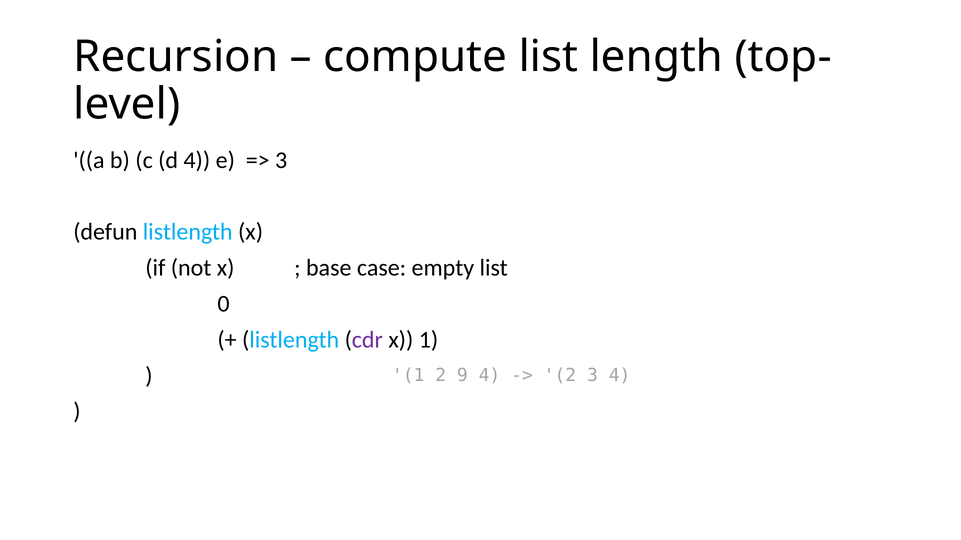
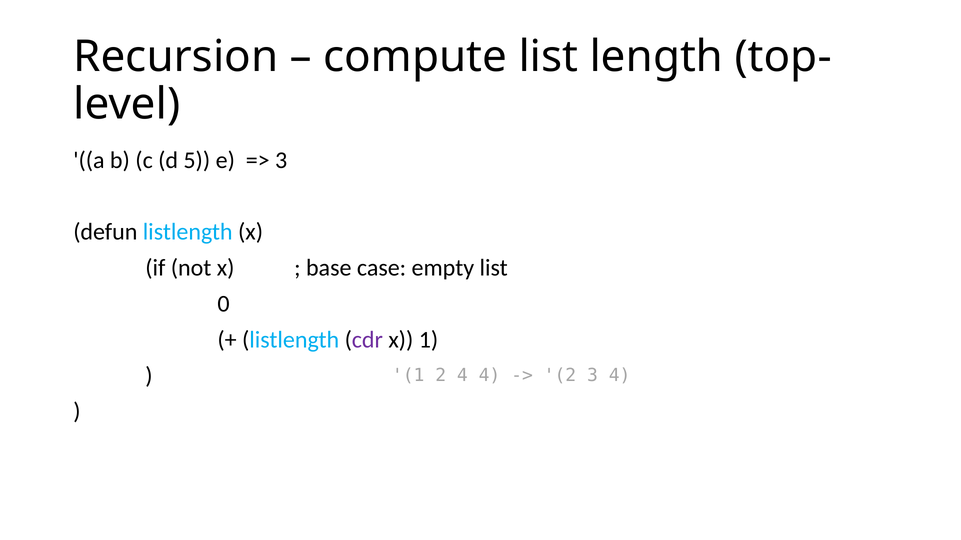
d 4: 4 -> 5 (197, 160)
2 9: 9 -> 4 (462, 375)
